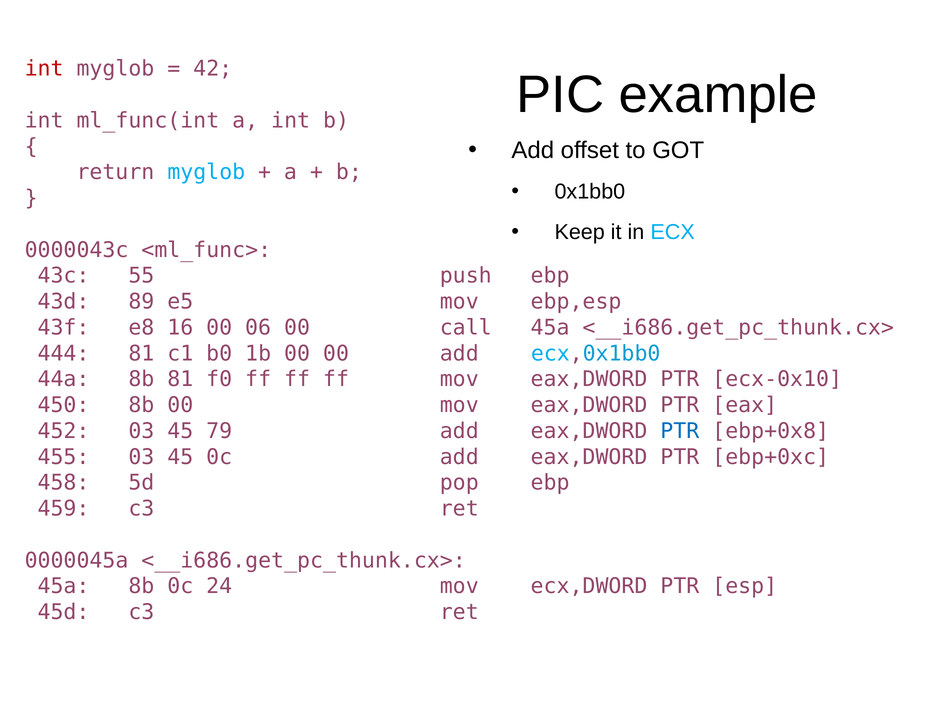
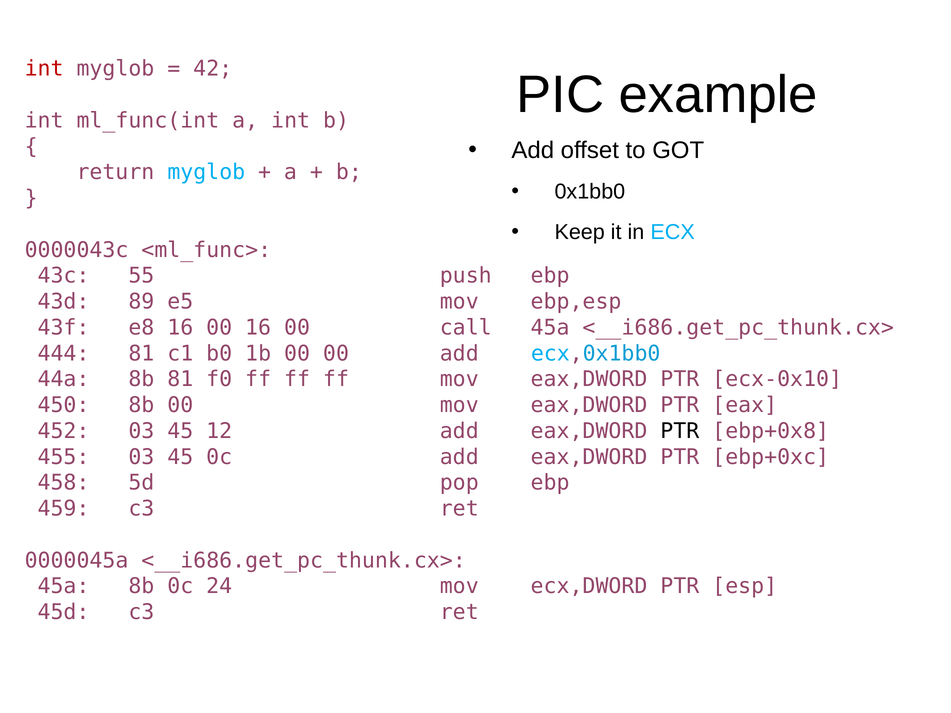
00 06: 06 -> 16 (258, 328)
79: 79 -> 12 (219, 431)
PTR colour: blue -> black (680, 431)
